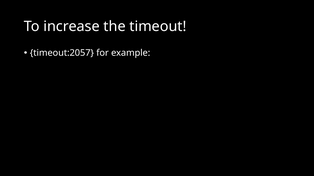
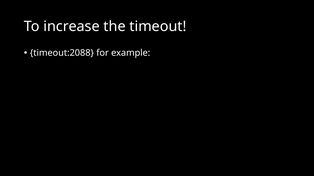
timeout:2057: timeout:2057 -> timeout:2088 (62, 53)
